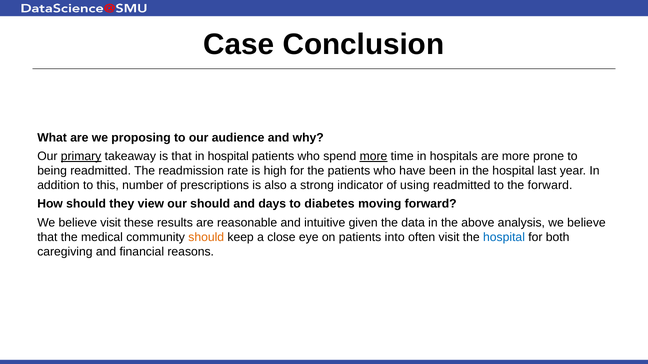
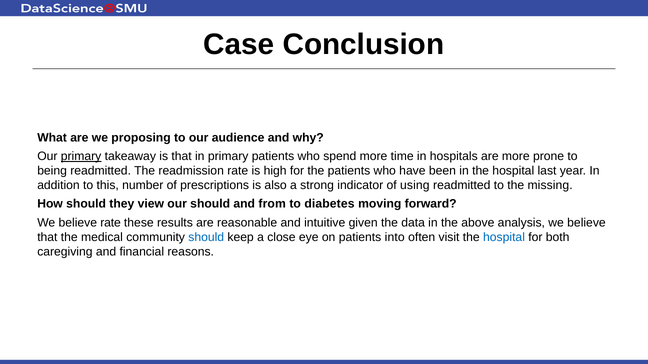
in hospital: hospital -> primary (228, 156)
more underline: present -> none (374, 156)
the forward: forward -> missing (550, 186)
days: days -> from (272, 204)
believe visit: visit -> rate (111, 223)
should colour: orange -> blue (206, 237)
